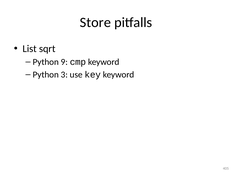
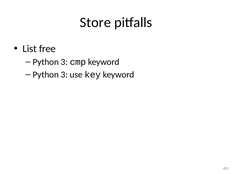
sqrt: sqrt -> free (47, 49)
9: 9 -> 3 (64, 62)
